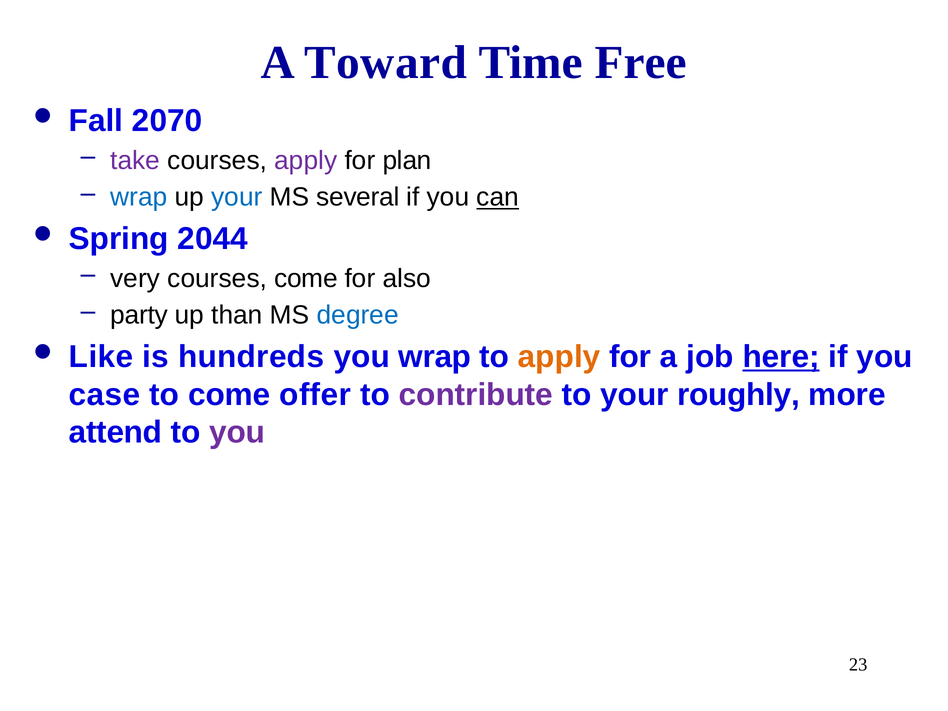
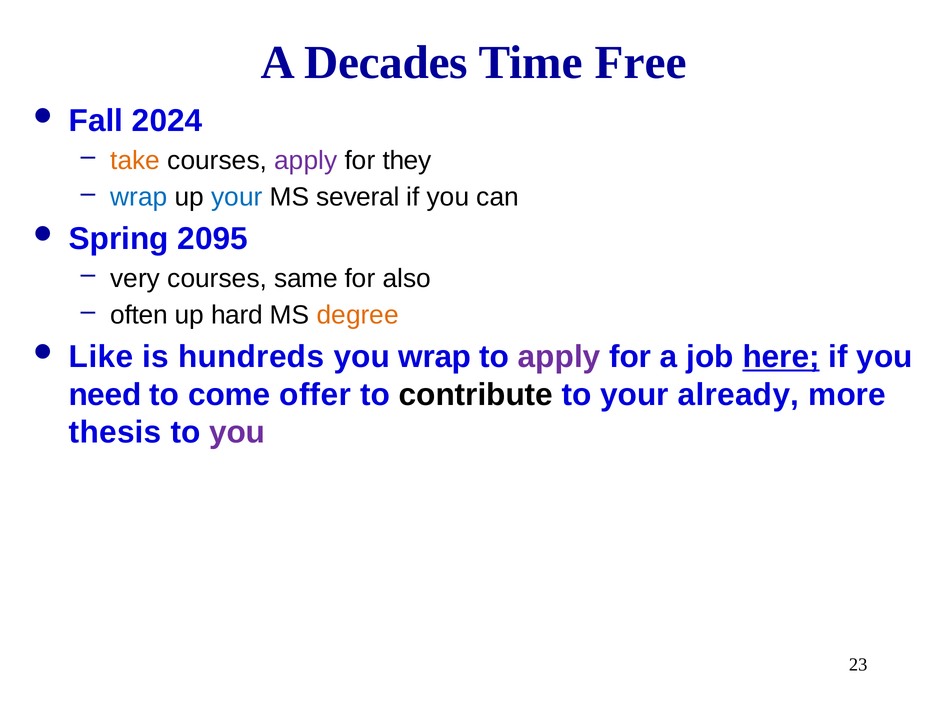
Toward: Toward -> Decades (386, 63)
2070: 2070 -> 2024 (167, 121)
take colour: purple -> orange (135, 160)
plan: plan -> they (407, 160)
can underline: present -> none (498, 197)
2044: 2044 -> 2095 (213, 239)
courses come: come -> same (306, 278)
party: party -> often (139, 315)
than: than -> hard (237, 315)
degree colour: blue -> orange (358, 315)
apply colour: orange -> purple (559, 357)
case: case -> need (105, 395)
contribute colour: purple -> black (476, 395)
roughly: roughly -> already (738, 395)
attend: attend -> thesis (115, 433)
